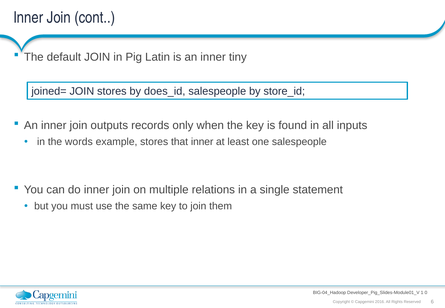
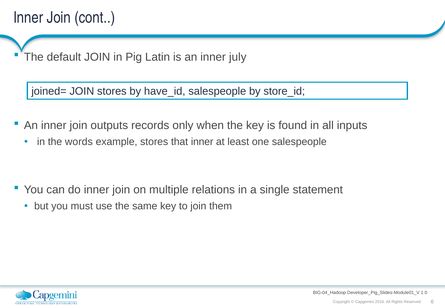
tiny: tiny -> july (238, 57)
does_id: does_id -> have_id (165, 91)
